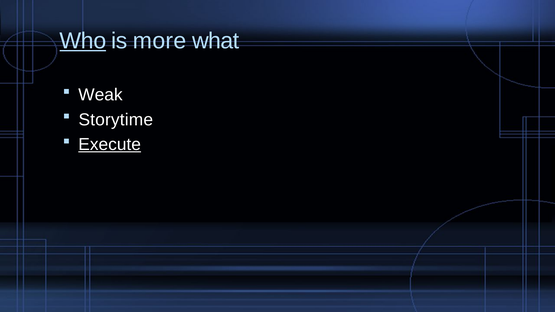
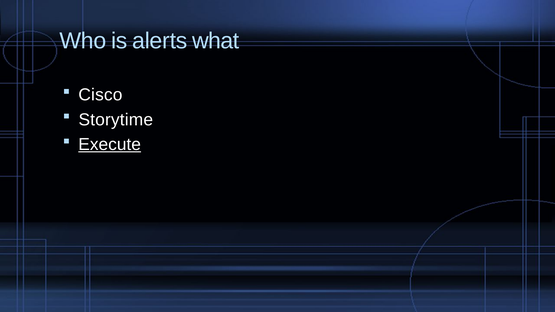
Who underline: present -> none (83, 41)
more: more -> alerts (160, 41)
Weak: Weak -> Cisco (100, 95)
